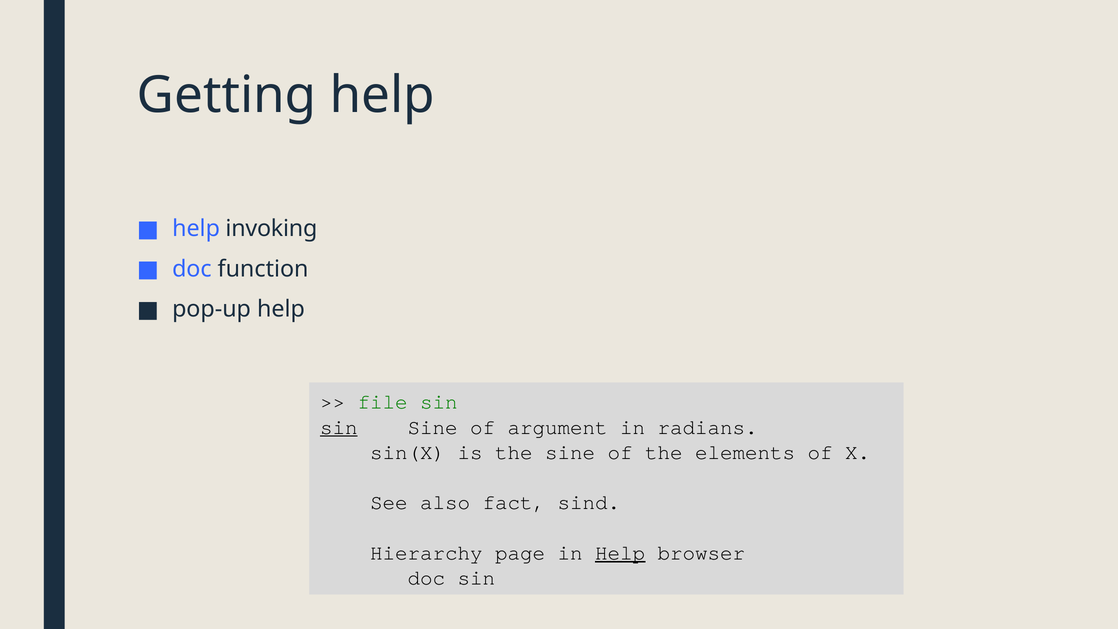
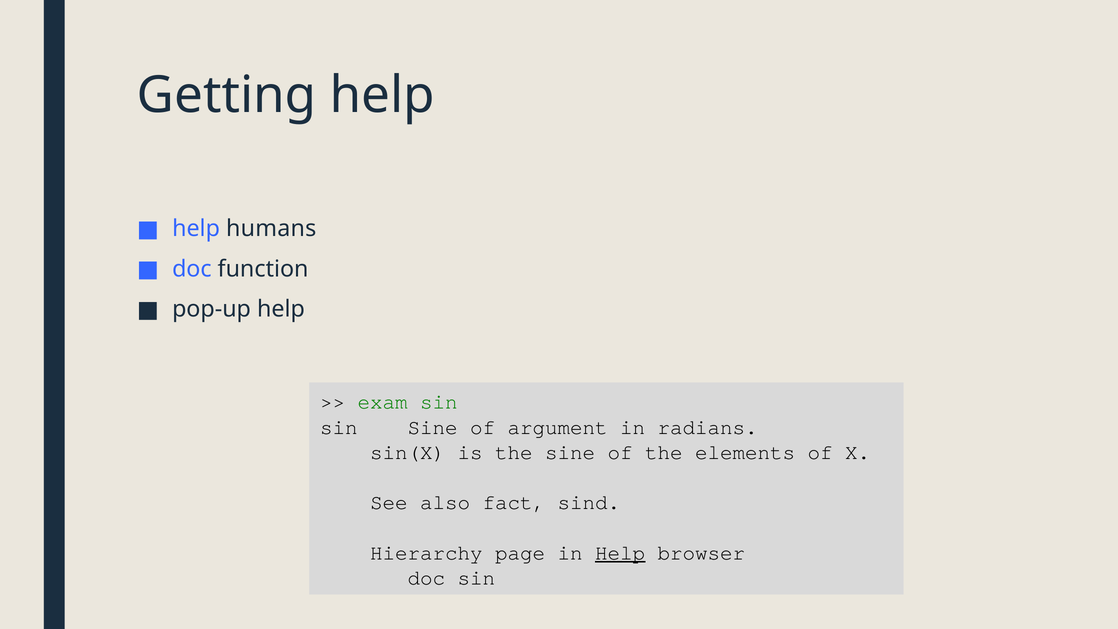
invoking: invoking -> humans (271, 229)
file: file -> exam (383, 402)
sin underline: present -> none (339, 427)
